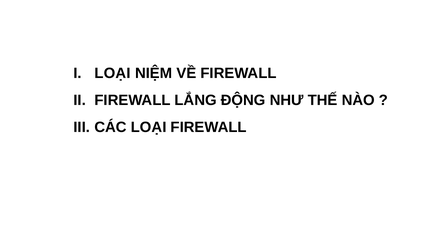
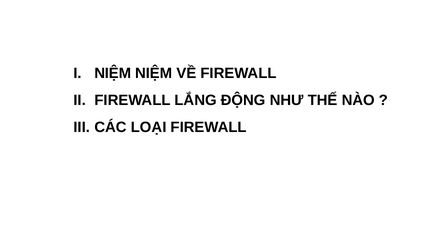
LOẠI: LOẠI -> NIỆM (113, 73)
